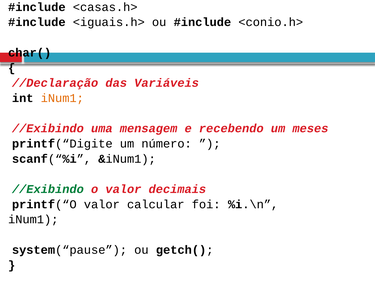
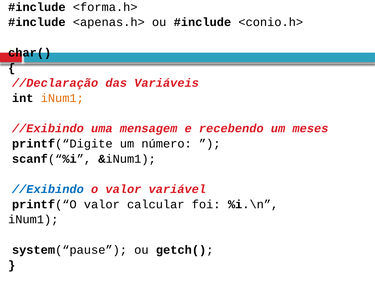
<casas.h>: <casas.h> -> <forma.h> (105, 7)
<iguais.h>: <iguais.h> -> <apenas.h> (109, 22)
//Exibindo colour: green -> blue (48, 189)
decimais: decimais -> variável (177, 189)
